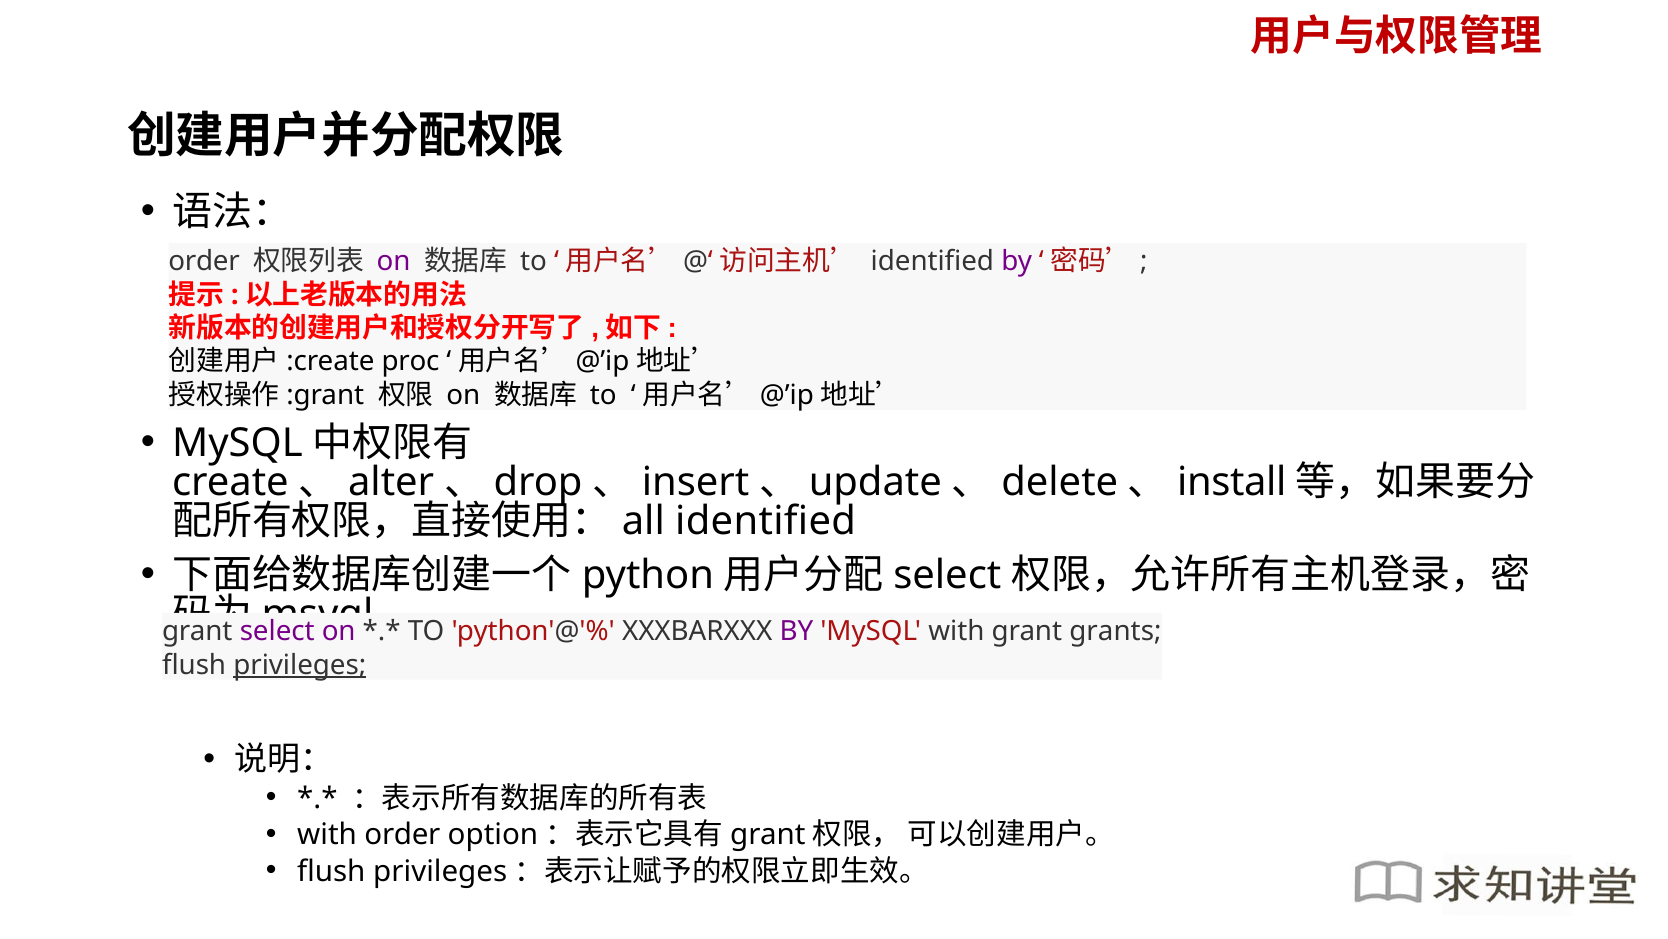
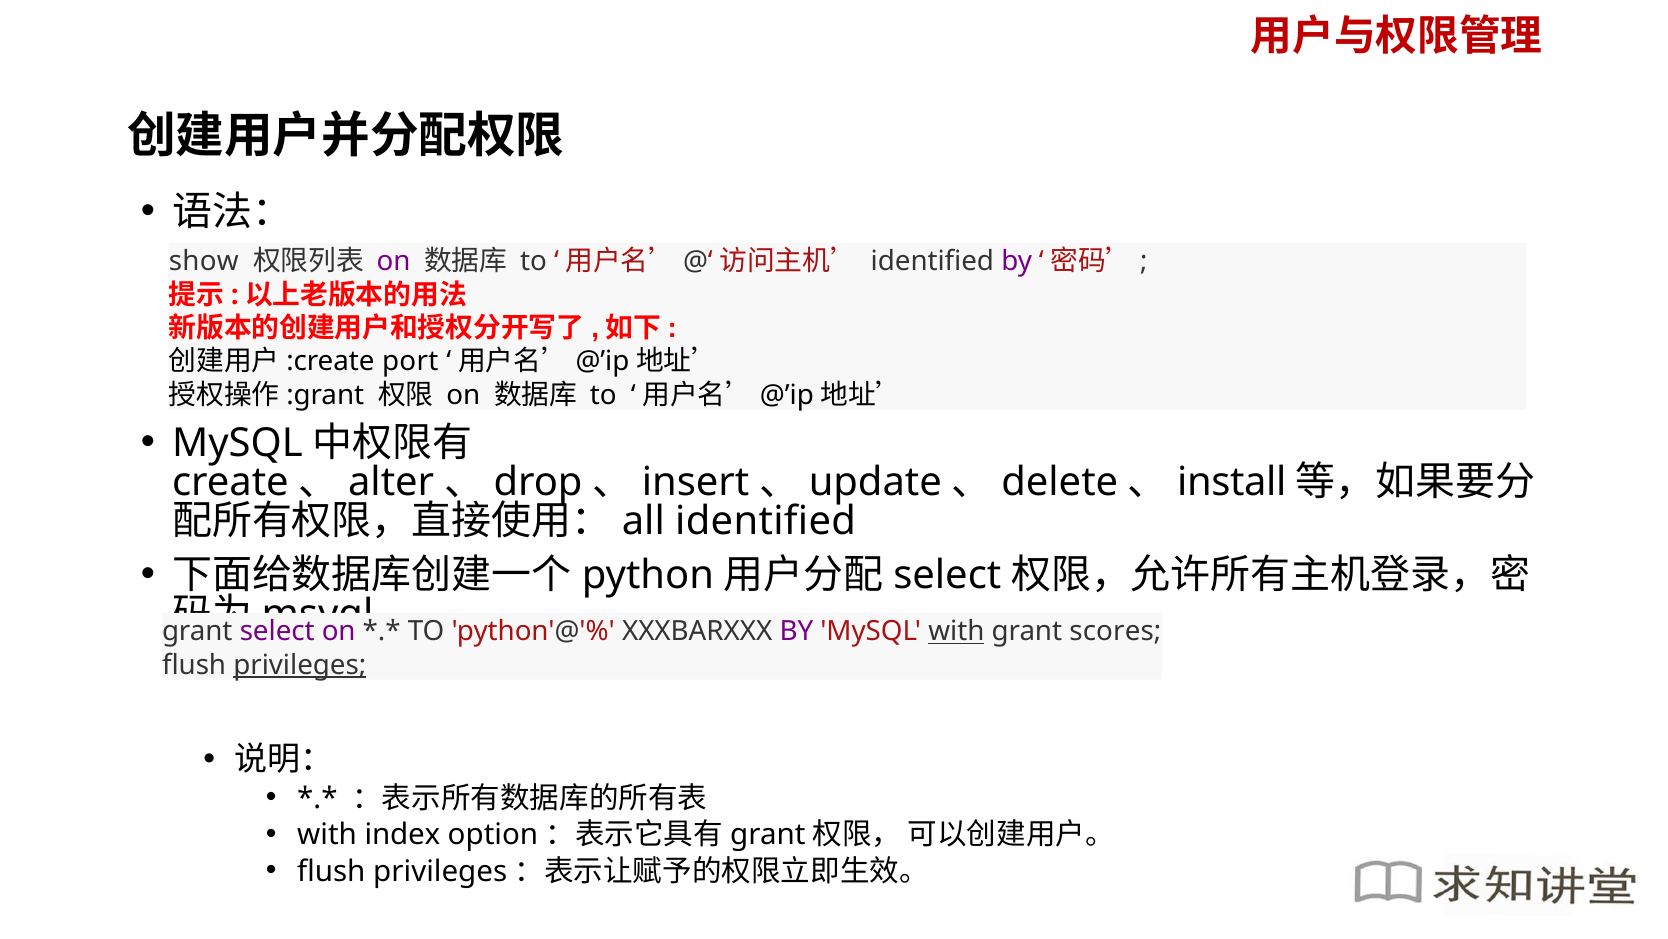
order: order -> show (204, 261)
proc: proc -> port (410, 361)
with underline: none -> present (956, 631)
grants: grants -> scores (1115, 631)
with order: order -> index (402, 834)
